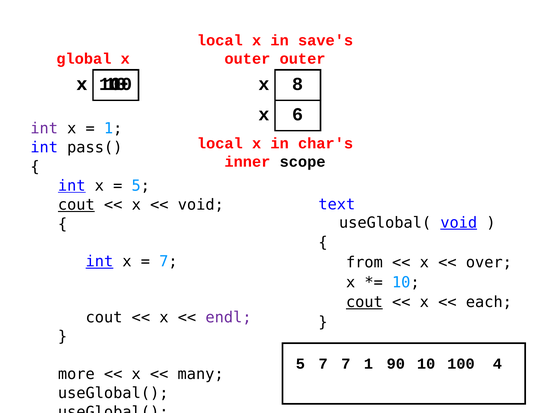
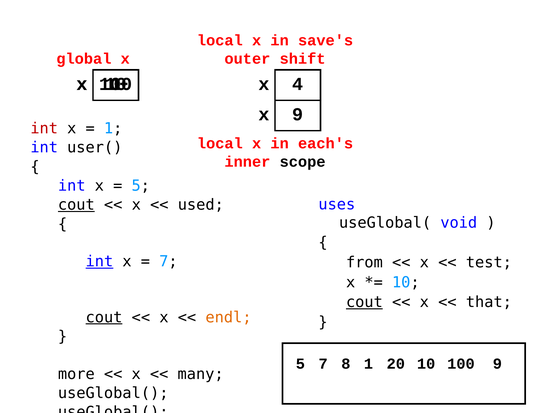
outer outer: outer -> shift (303, 59)
8: 8 -> 4 (298, 84)
x 6: 6 -> 9 (298, 114)
int colour: purple -> red (44, 128)
char's: char's -> each's (326, 143)
pass(: pass( -> user( (95, 147)
int underline: present -> none (72, 186)
text: text -> uses (337, 204)
void: void -> used (201, 205)
void underline: present -> none (459, 222)
over: over -> test (489, 262)
each: each -> that (489, 302)
cout underline: none -> present (104, 317)
endl colour: purple -> orange (229, 317)
7 7: 7 -> 8 (346, 363)
90: 90 -> 20 (396, 363)
100 4: 4 -> 9 (497, 363)
